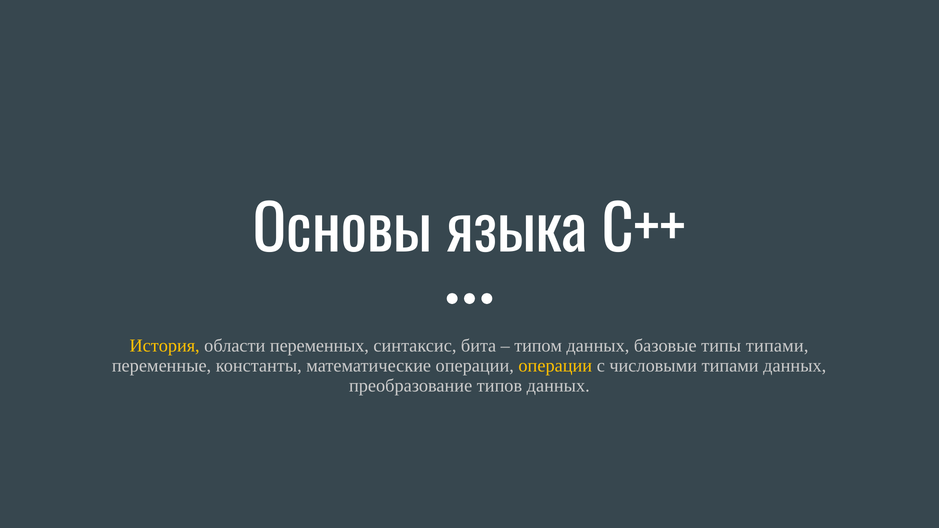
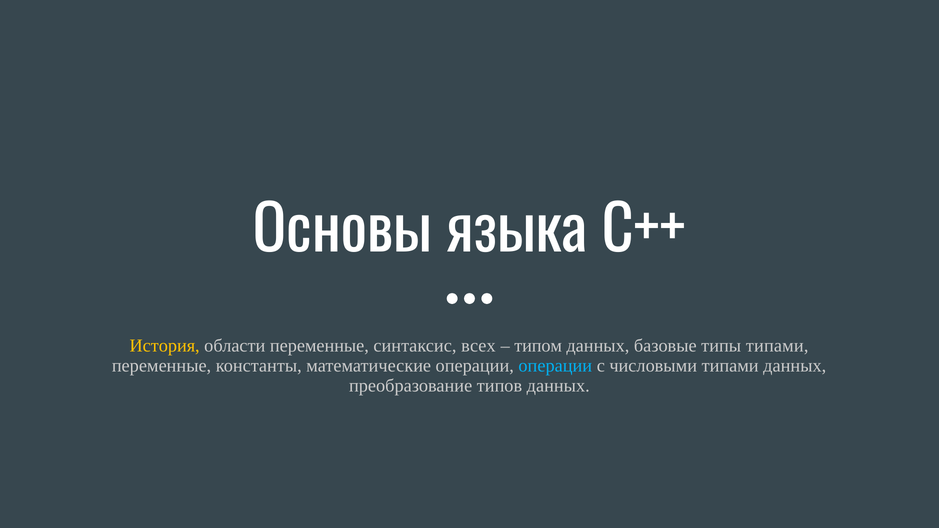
области переменных: переменных -> переменные (319, 346)
бита: бита -> всех (478, 346)
операции colour: yellow -> light blue (555, 366)
